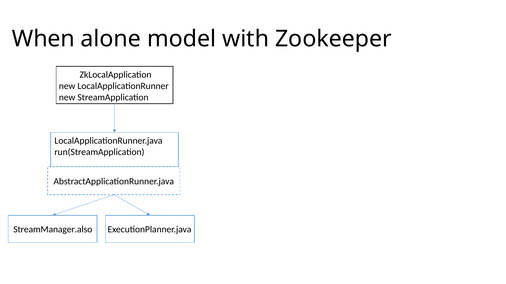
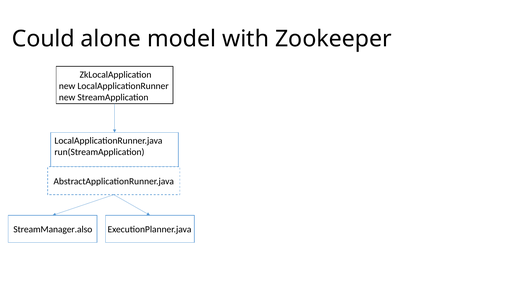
When: When -> Could (43, 39)
